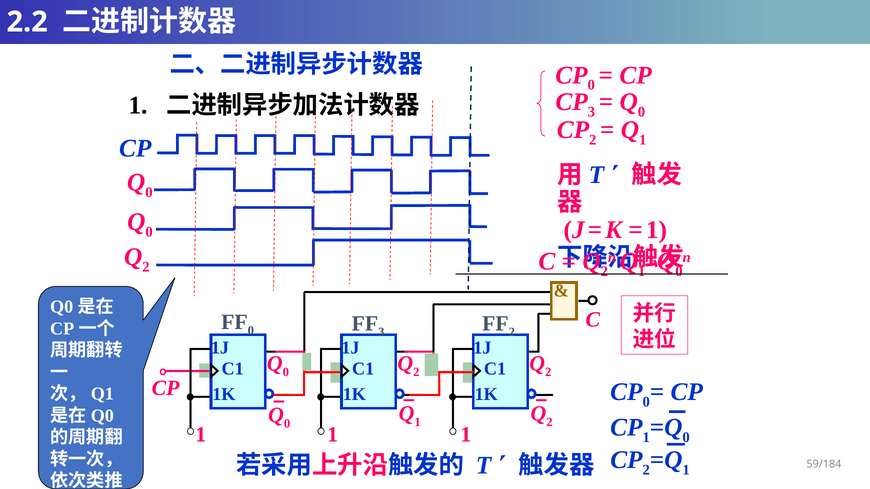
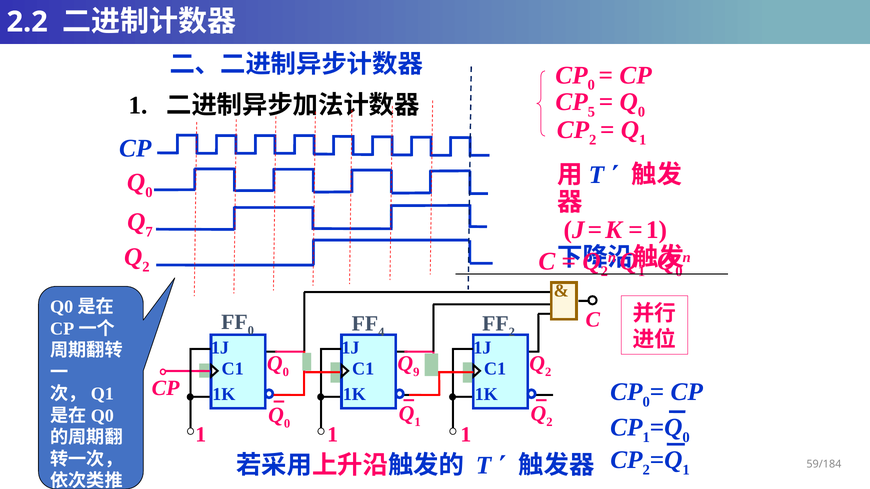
CP 3: 3 -> 5 (591, 112)
0: 0 -> 7 (149, 232)
3: 3 -> 4 (381, 332)
2: 2 -> 9 (416, 372)
